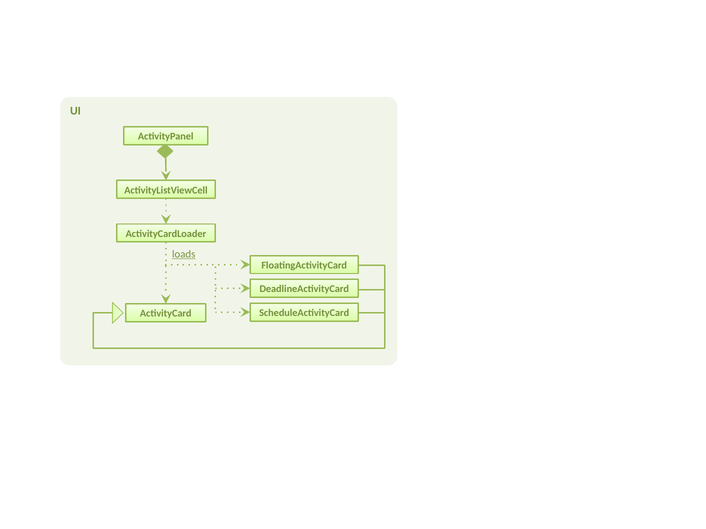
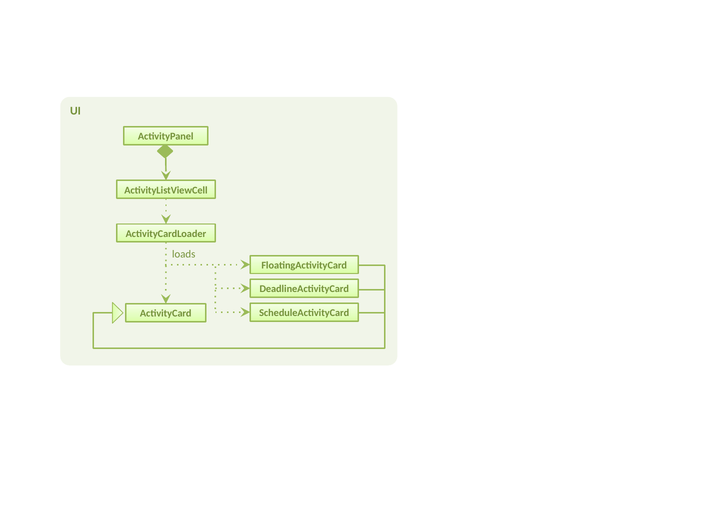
loads underline: present -> none (184, 254)
